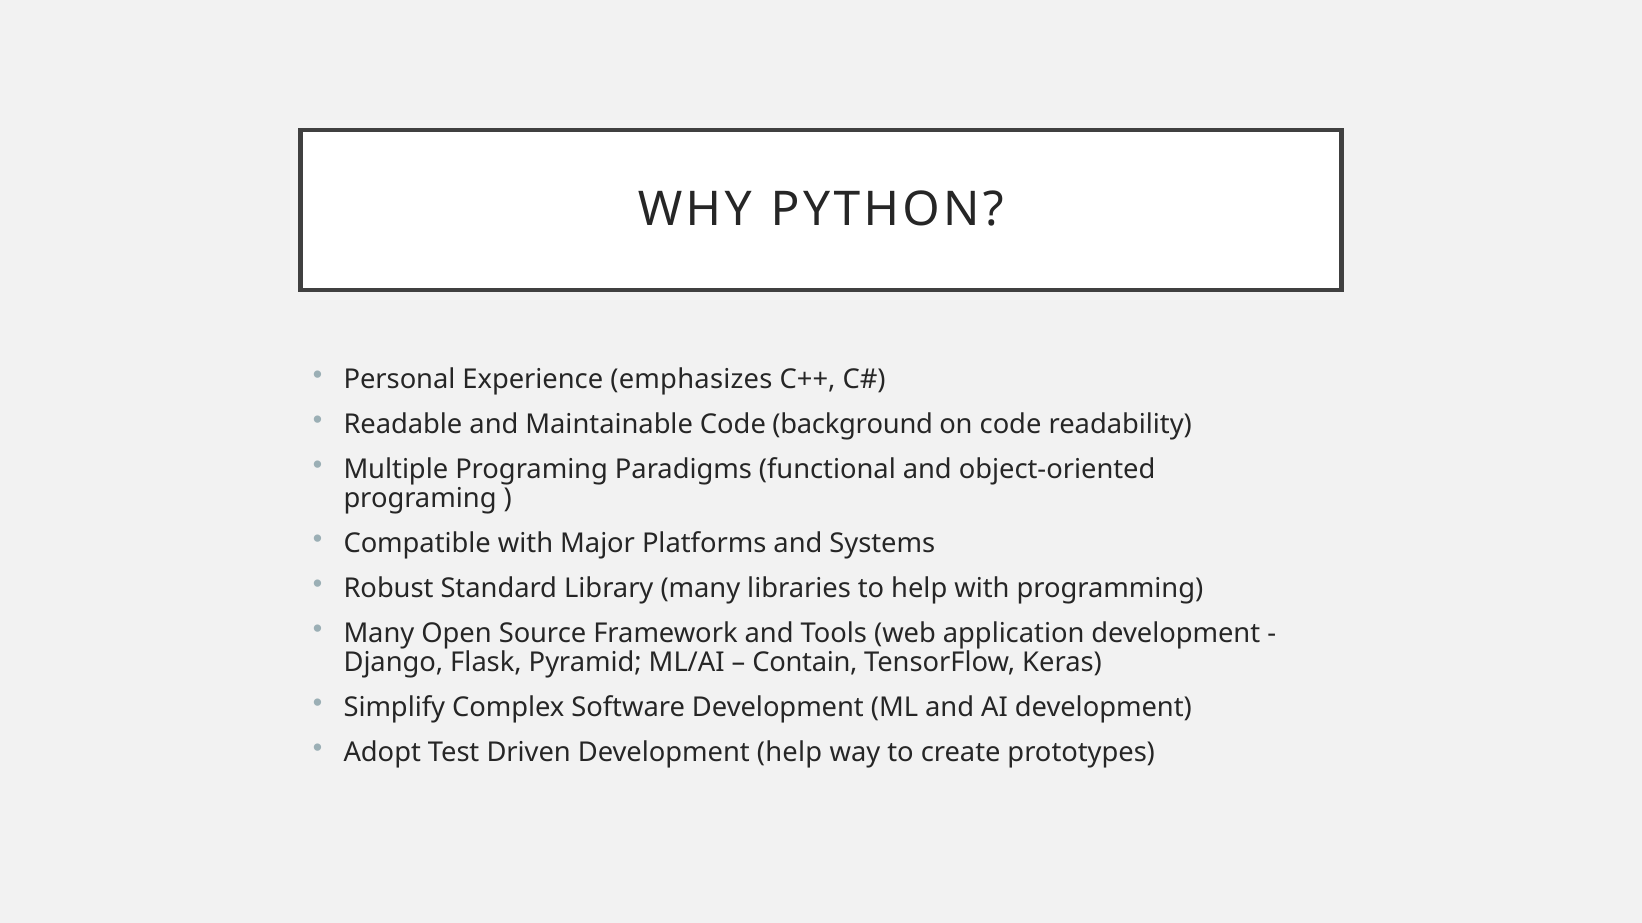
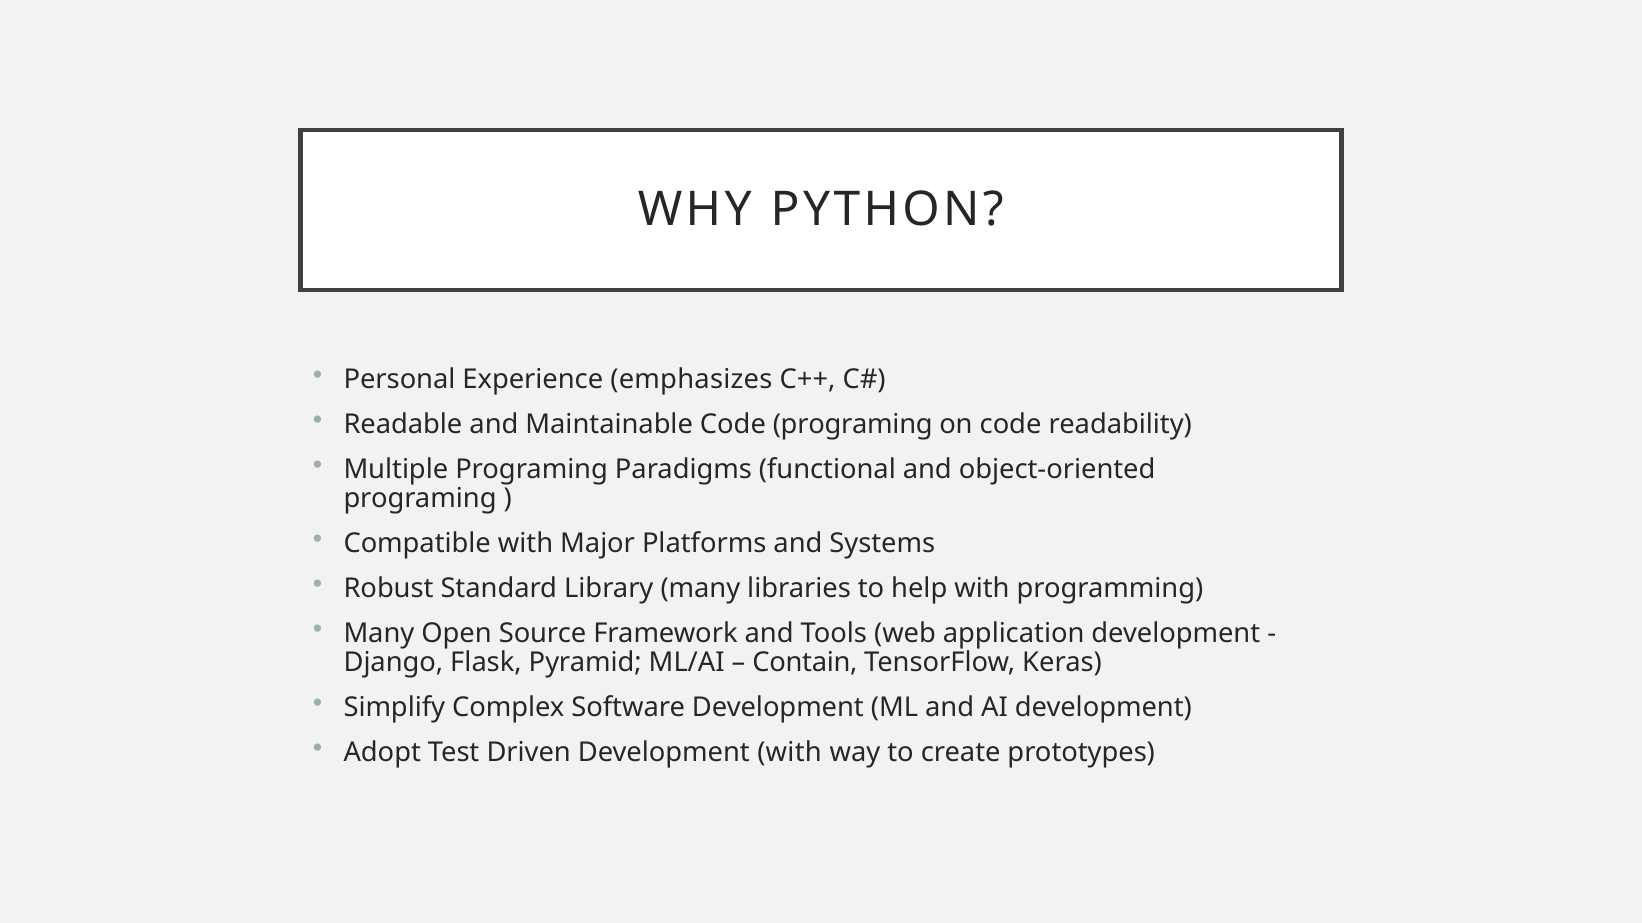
Code background: background -> programing (853, 425)
Development help: help -> with (790, 753)
